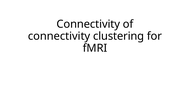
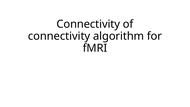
clustering: clustering -> algorithm (119, 36)
